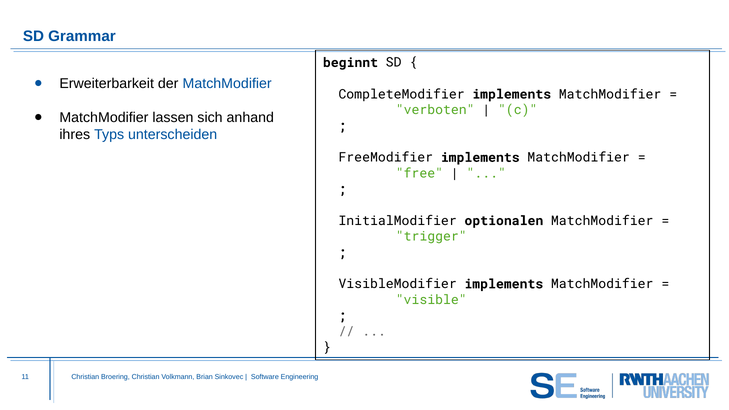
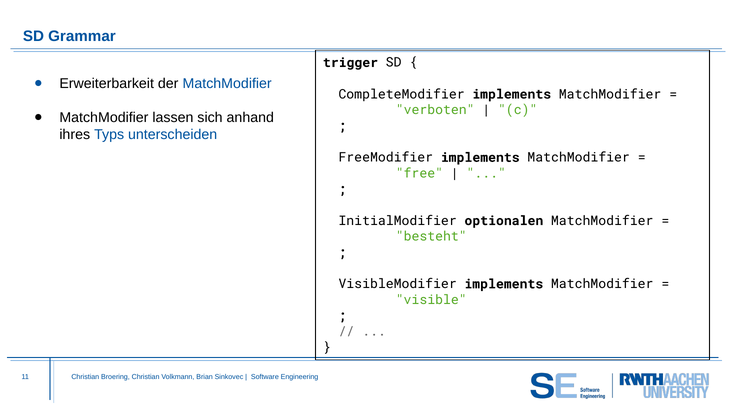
beginnt: beginnt -> trigger (350, 63)
trigger: trigger -> besteht (431, 237)
